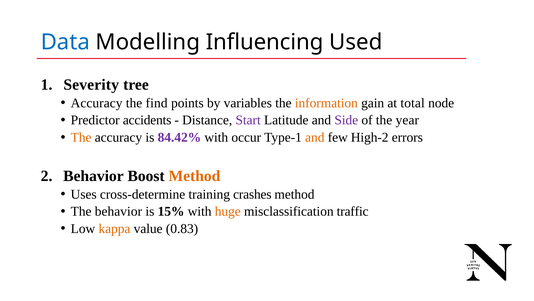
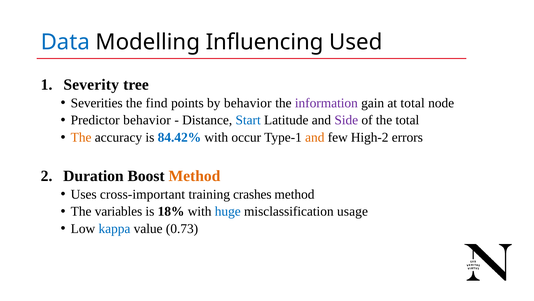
Accuracy: Accuracy -> Severities (97, 103)
by variables: variables -> behavior (248, 103)
information colour: orange -> purple (326, 103)
Predictor accidents: accidents -> behavior (147, 120)
Start colour: purple -> blue (248, 120)
the year: year -> total (407, 120)
84.42% colour: purple -> blue (179, 137)
Behavior: Behavior -> Duration (93, 176)
cross-determine: cross-determine -> cross-important (143, 194)
The behavior: behavior -> variables (119, 211)
15%: 15% -> 18% (171, 211)
huge colour: orange -> blue (228, 211)
traffic: traffic -> usage (352, 211)
kappa colour: orange -> blue (114, 228)
0.83: 0.83 -> 0.73 (182, 228)
